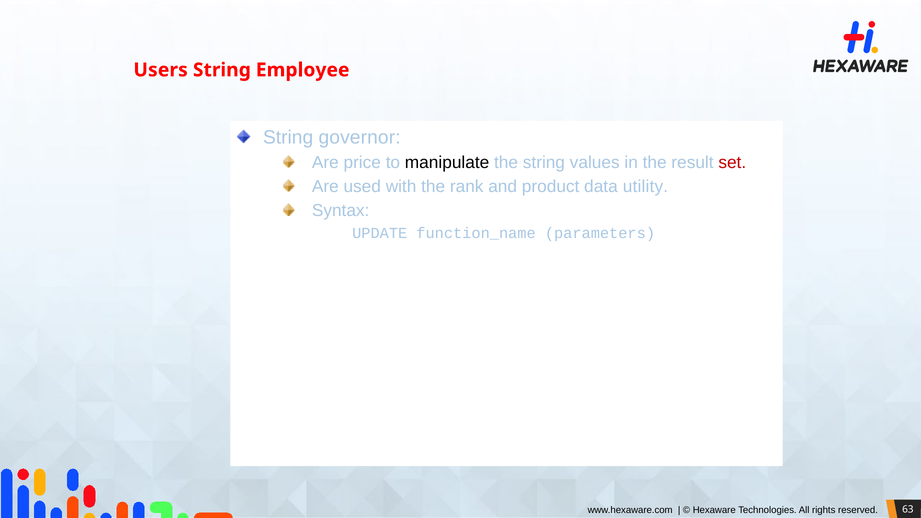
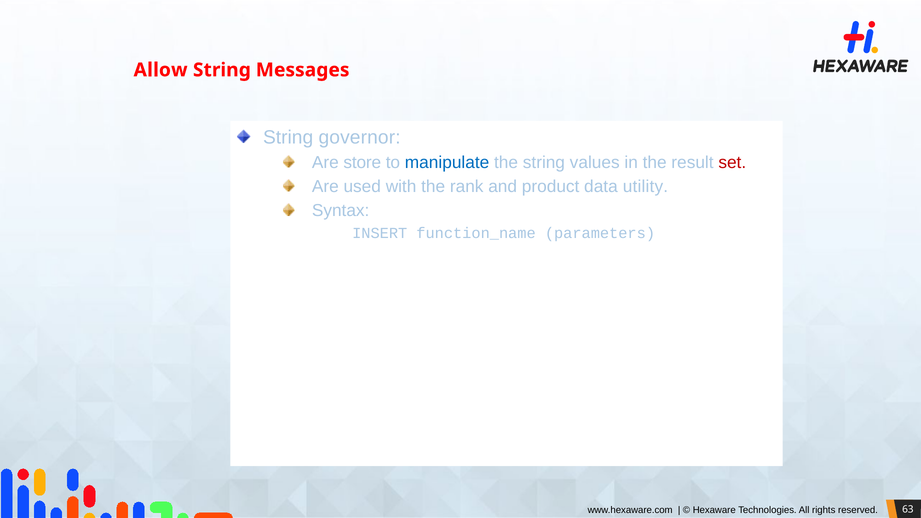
Users: Users -> Allow (161, 70)
Employee: Employee -> Messages (303, 70)
price: price -> store (362, 162)
manipulate colour: black -> blue (447, 162)
UPDATE: UPDATE -> INSERT (380, 233)
